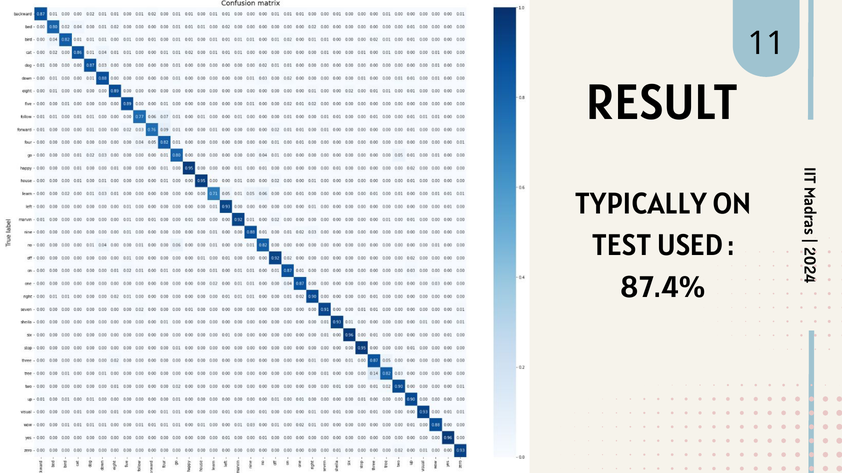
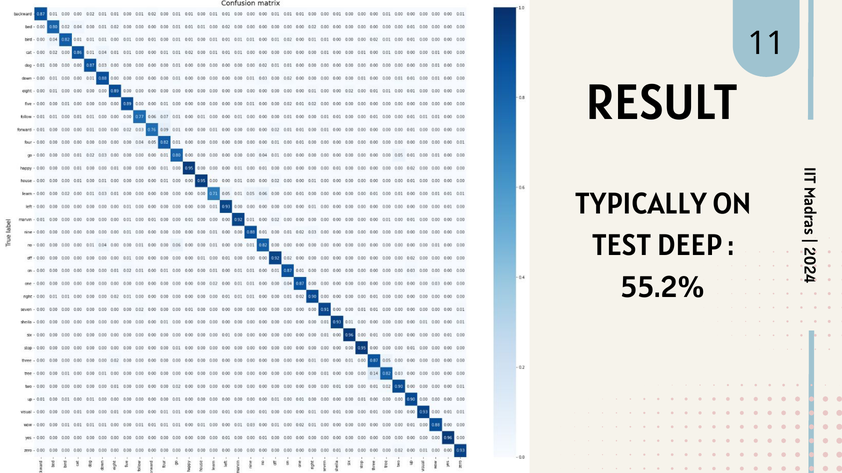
USED: USED -> DEEP (690, 246)
87.4%: 87.4% -> 55.2% (663, 288)
